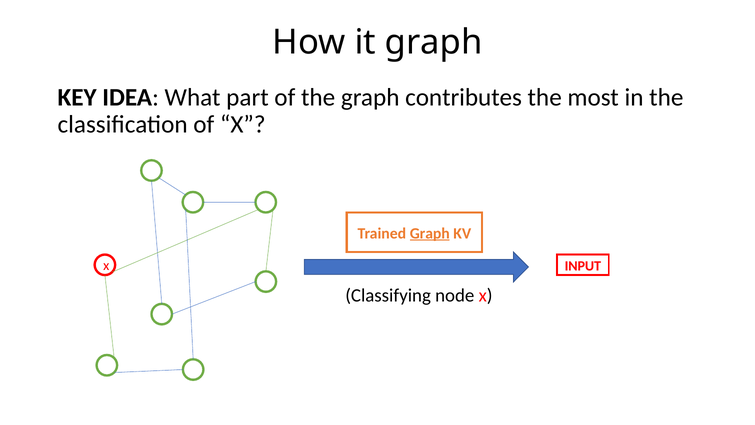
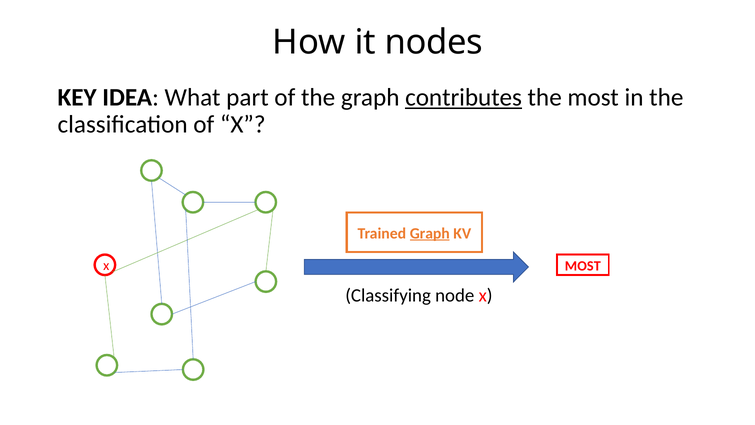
it graph: graph -> nodes (434, 42)
contributes underline: none -> present (464, 97)
INPUT: INPUT -> MOST (583, 266)
